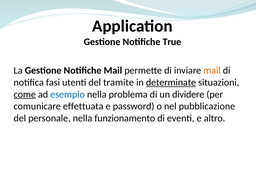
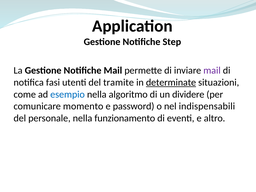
True: True -> Step (172, 42)
mail colour: orange -> purple (212, 70)
come underline: present -> none (25, 94)
problema: problema -> algoritmo (128, 94)
effettuata: effettuata -> momento (83, 106)
pubblicazione: pubblicazione -> indispensabili (207, 106)
